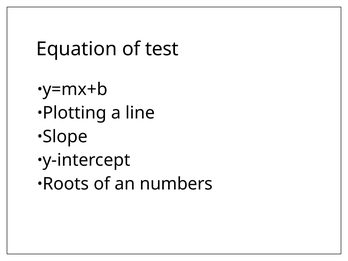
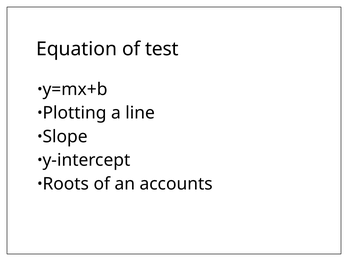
numbers: numbers -> accounts (176, 184)
